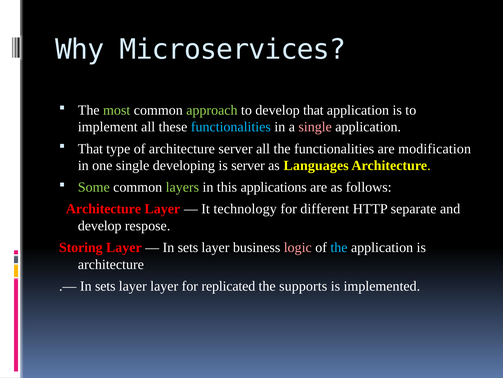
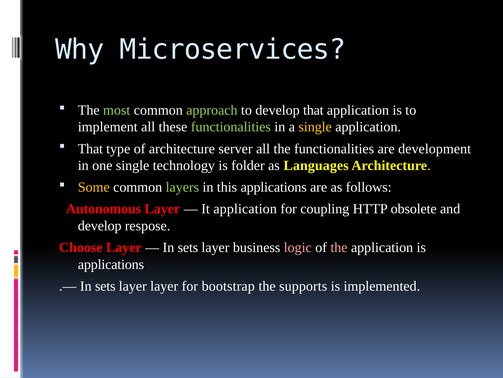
functionalities colour: light blue -> light green (231, 127)
single colour: pink -> yellow (315, 127)
modification: modification -> development (435, 148)
developing: developing -> technology (184, 165)
is server: server -> folder (248, 165)
Some colour: light green -> yellow (94, 187)
Architecture: Architecture -> Autonomous (104, 209)
It technology: technology -> application (245, 209)
different: different -> coupling (325, 209)
separate: separate -> obsolete (414, 209)
Storing: Storing -> Choose (81, 247)
the colour: light blue -> pink (339, 247)
architecture: architecture -> applications (111, 264)
replicated: replicated -> bootstrap (228, 286)
